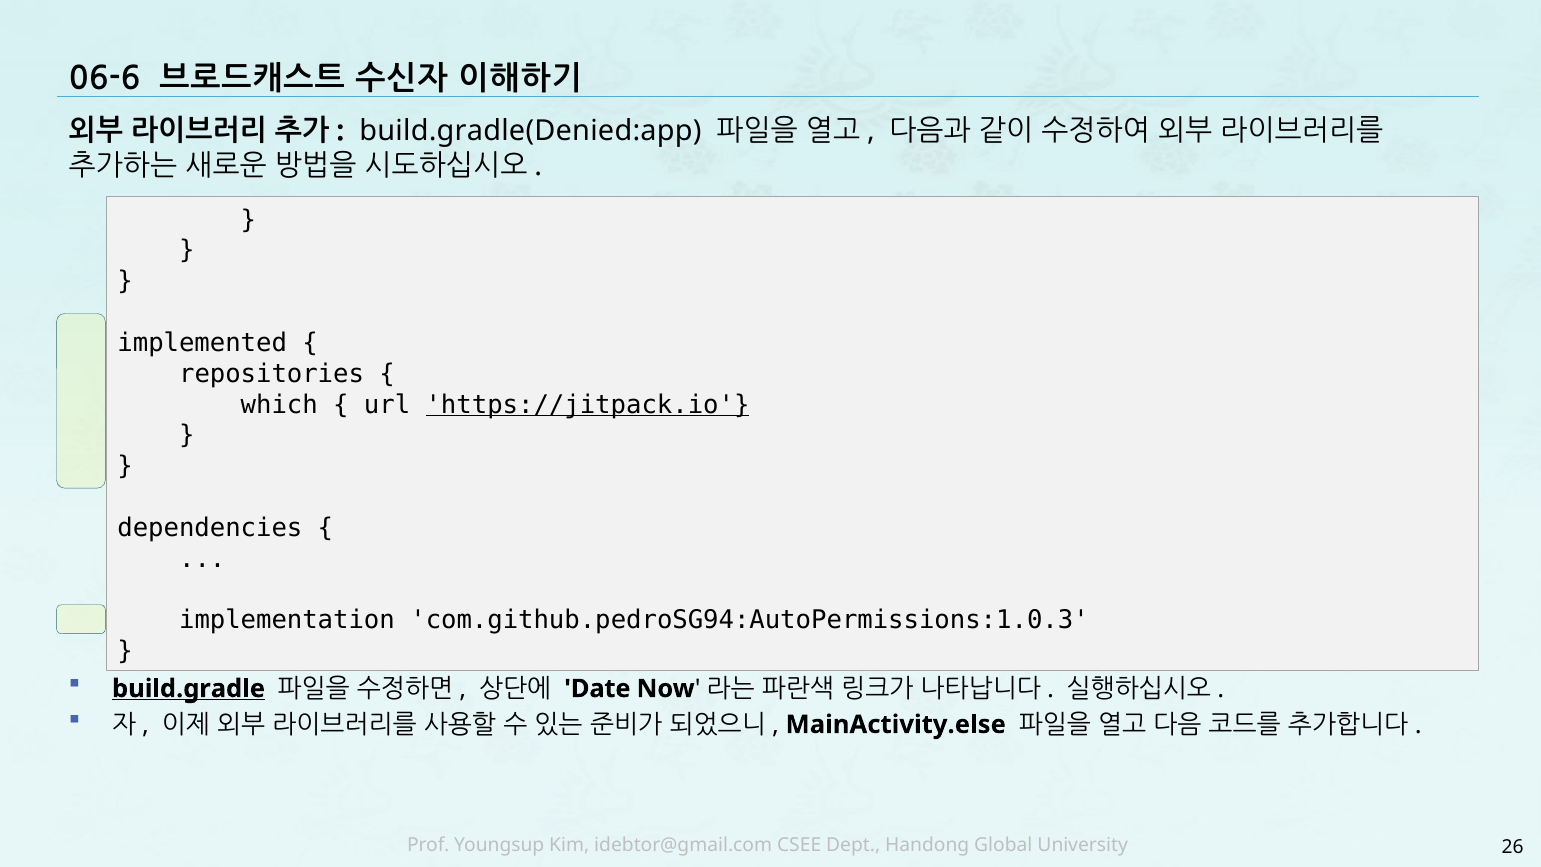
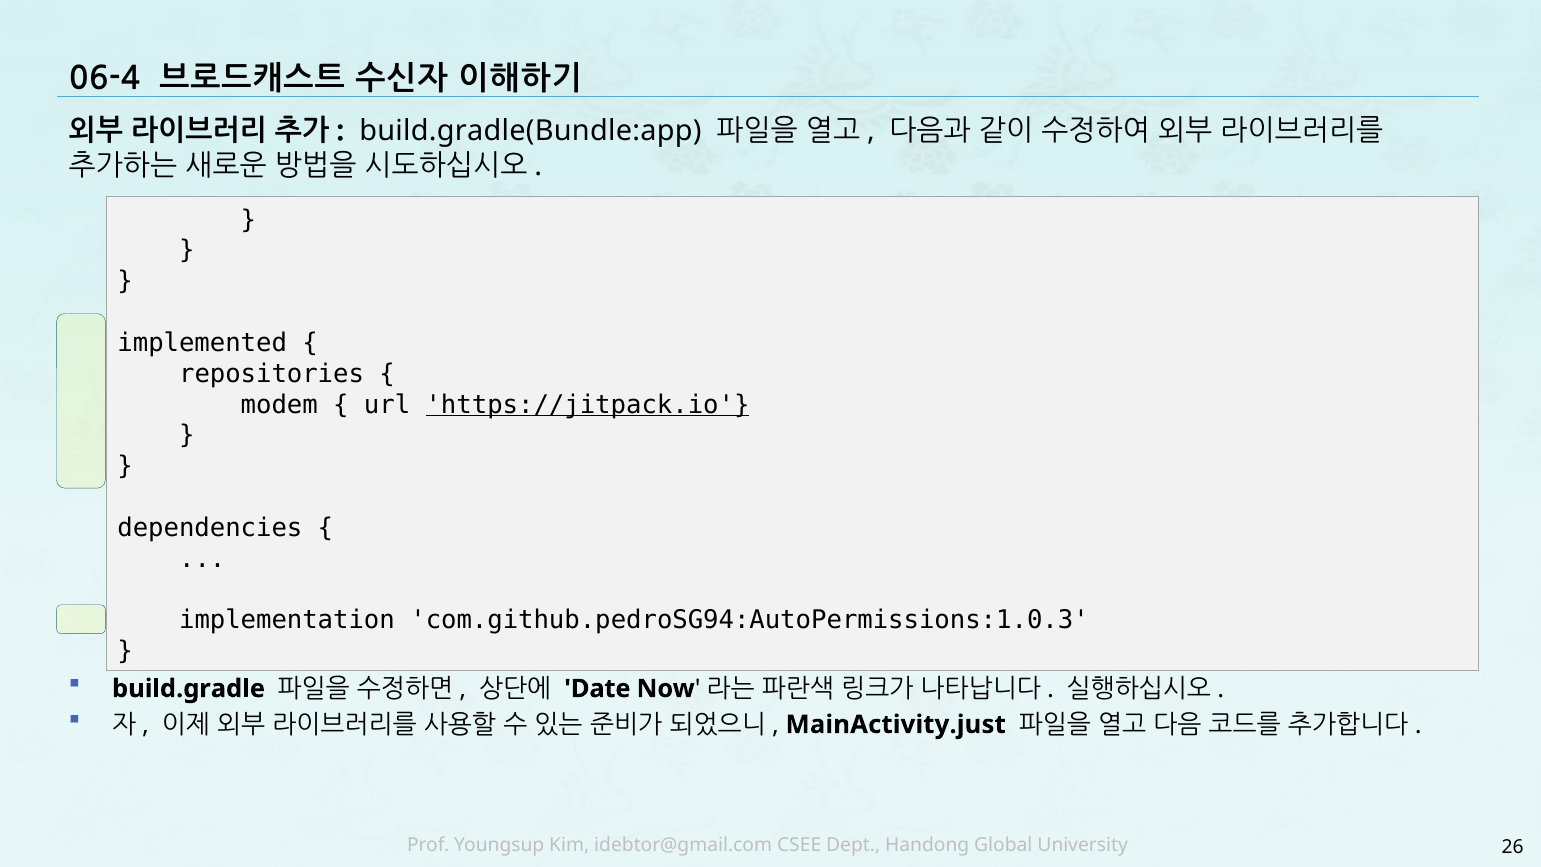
06-6: 06-6 -> 06-4 (105, 79)
build.gradle(Denied:app: build.gradle(Denied:app -> build.gradle(Bundle:app (530, 131)
which: which -> modem (279, 404)
build.gradle underline: present -> none (189, 688)
MainActivity.else: MainActivity.else -> MainActivity.just (896, 724)
